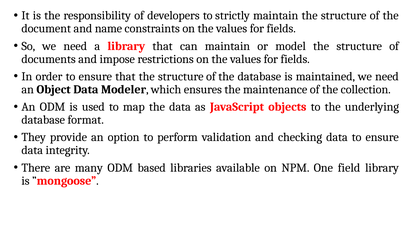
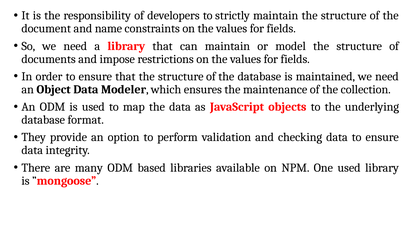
One field: field -> used (349, 168)
